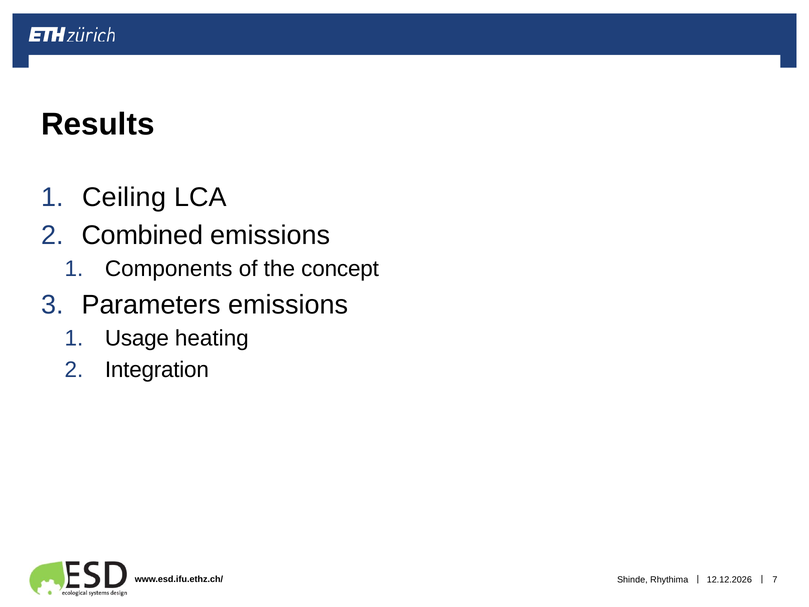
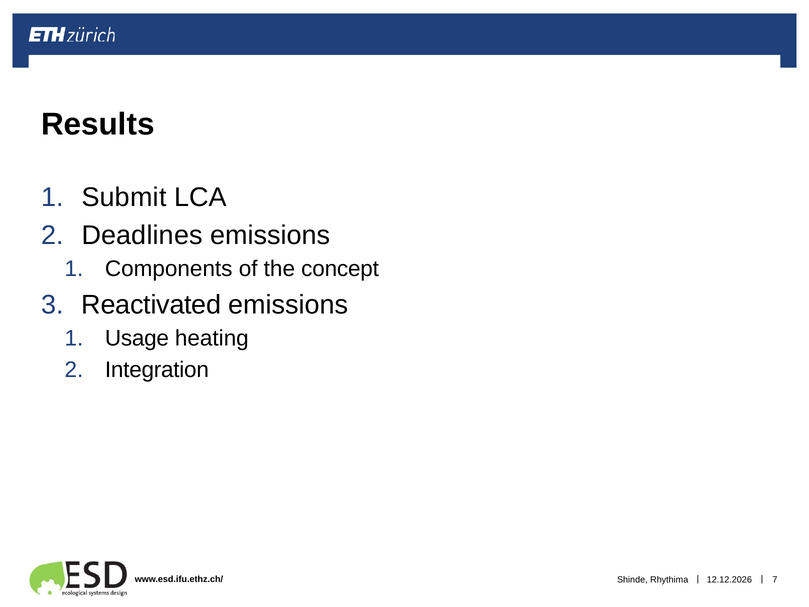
Ceiling: Ceiling -> Submit (124, 197)
Combined: Combined -> Deadlines (142, 235)
Parameters: Parameters -> Reactivated (151, 305)
